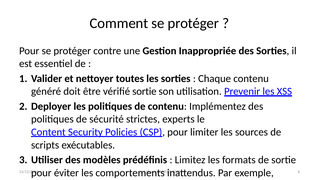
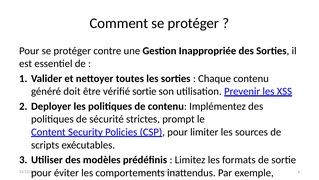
strictes experts: experts -> prompt (178, 119)
